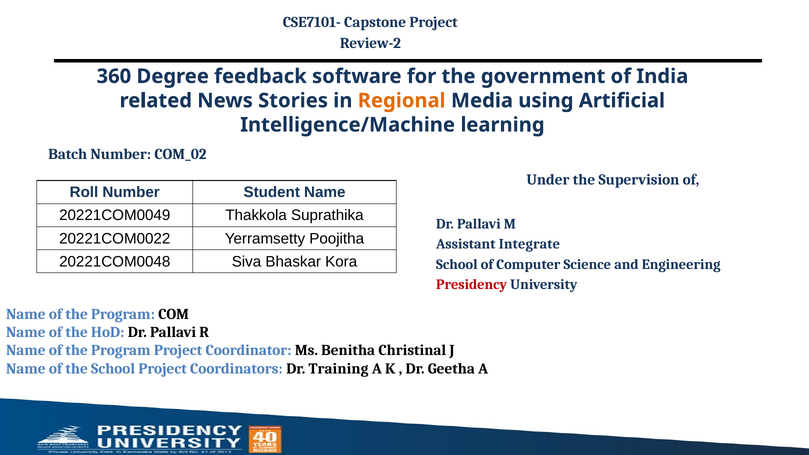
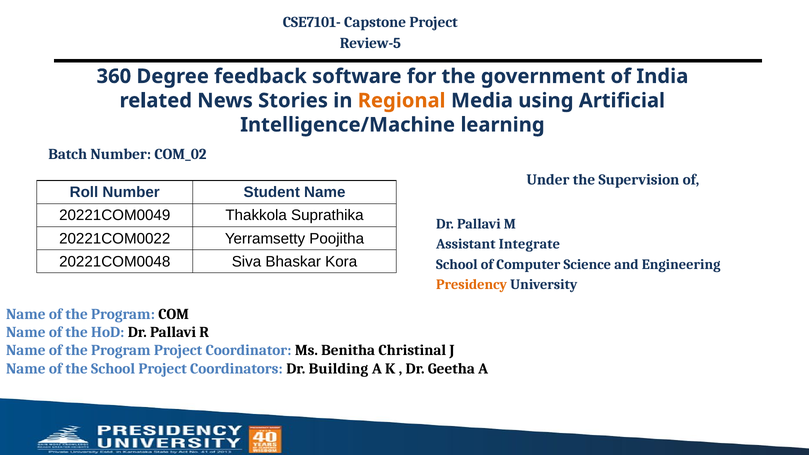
Review-2: Review-2 -> Review-5 (370, 43)
Presidency colour: red -> orange (472, 284)
Training: Training -> Building (338, 369)
